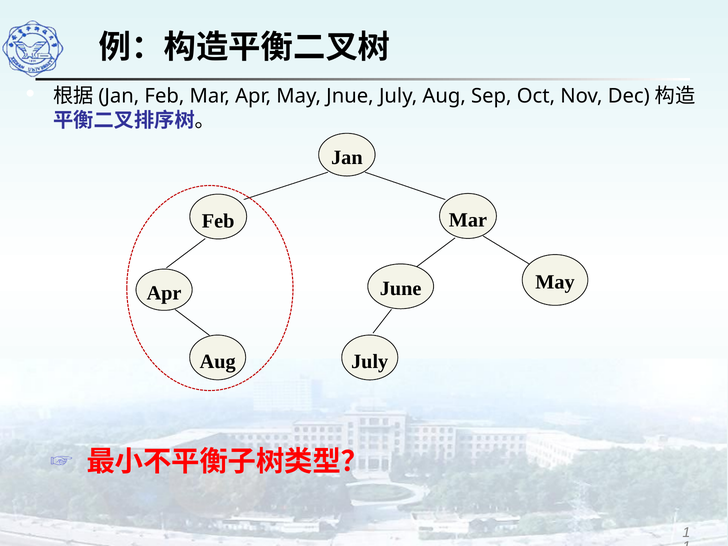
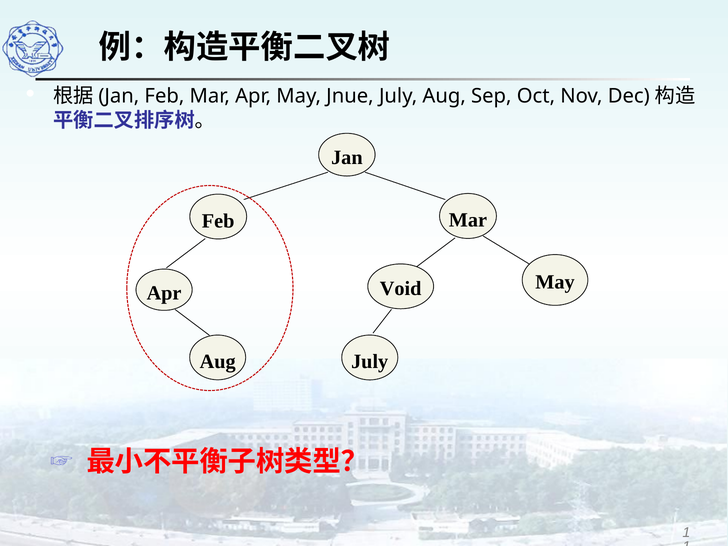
June: June -> Void (401, 289)
